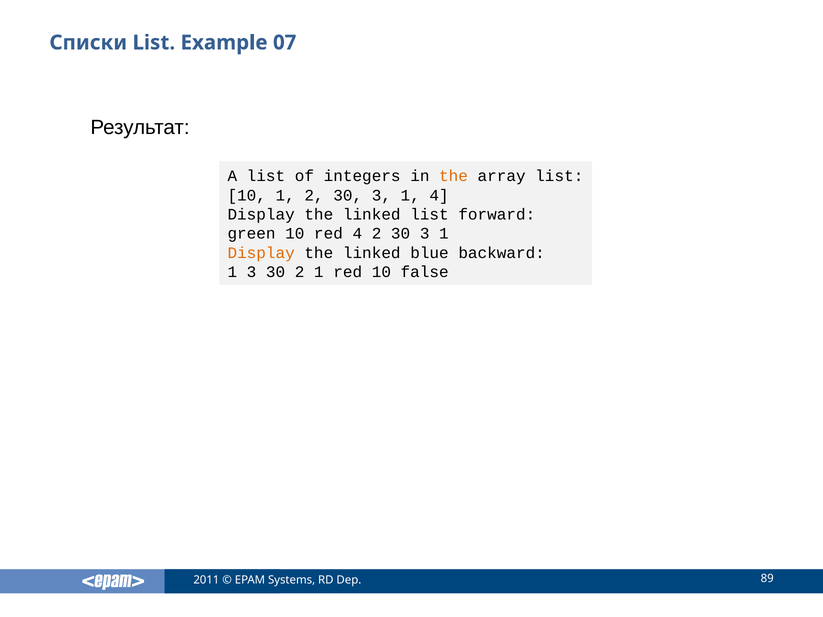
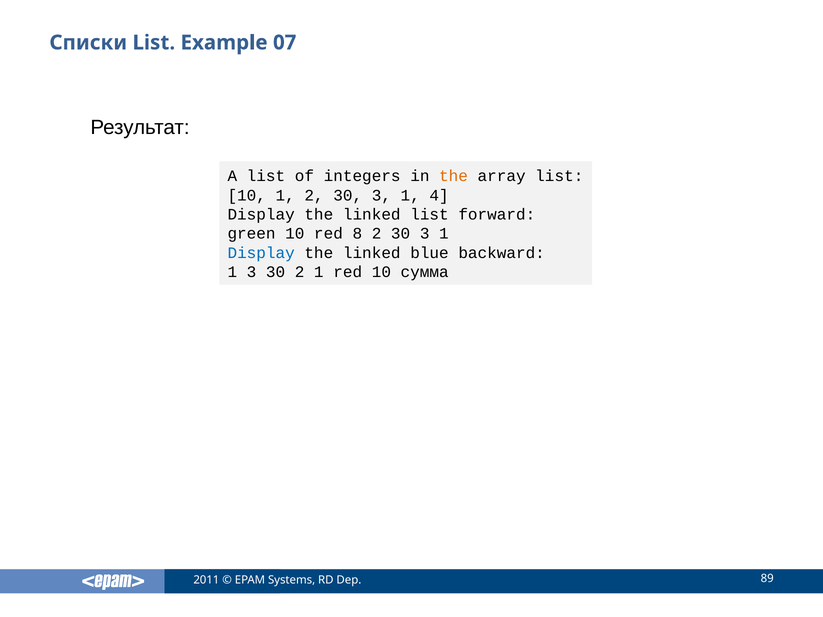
red 4: 4 -> 8 (357, 234)
Display colour: orange -> blue (261, 253)
false: false -> сумма (425, 272)
